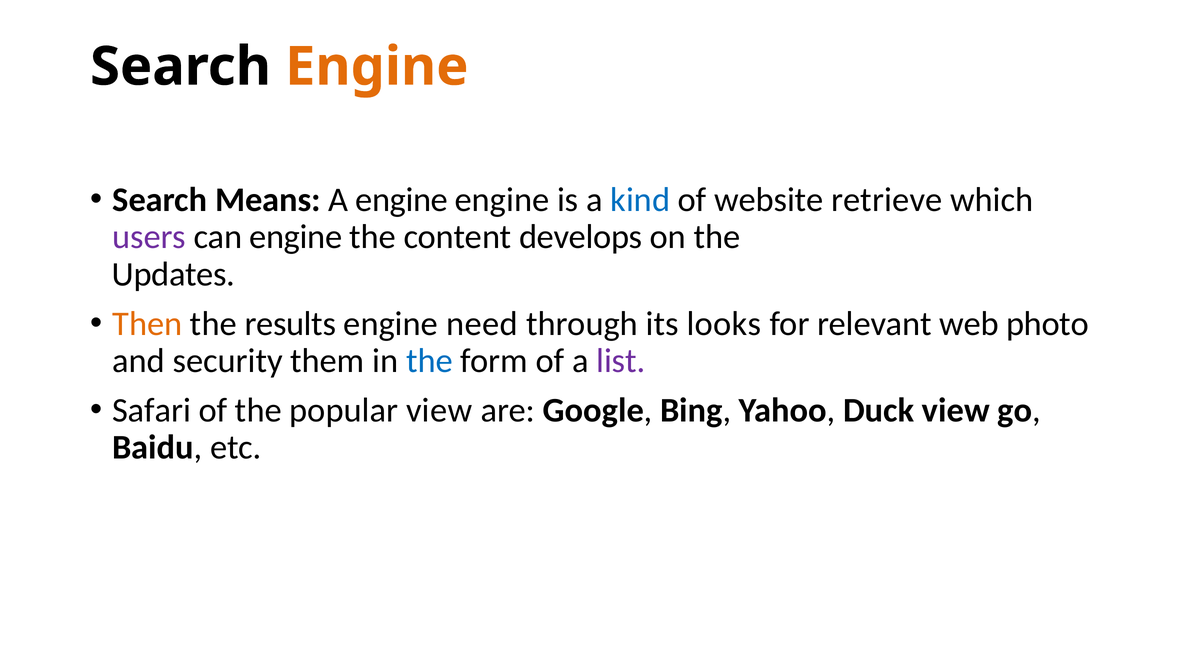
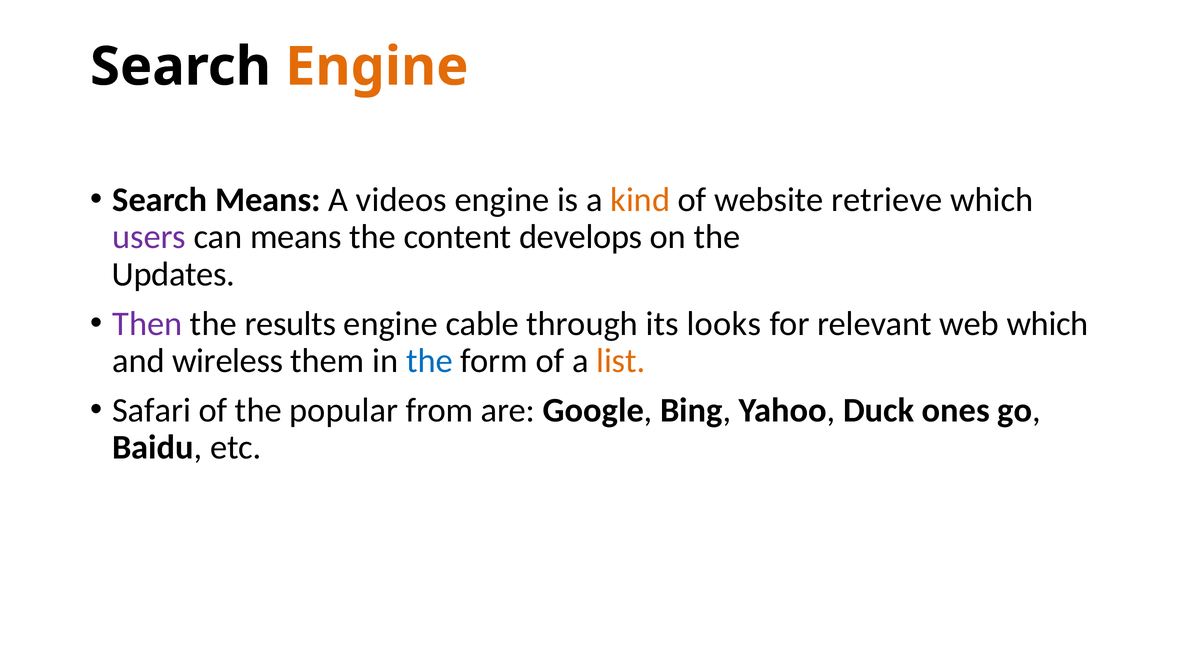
A engine: engine -> videos (401, 200)
kind colour: blue -> orange (640, 200)
can engine: engine -> means (296, 237)
Then colour: orange -> purple (147, 324)
need: need -> cable (482, 324)
web photo: photo -> which (1047, 324)
security: security -> wireless (228, 361)
list colour: purple -> orange (621, 361)
popular view: view -> from (439, 410)
Duck view: view -> ones (956, 410)
